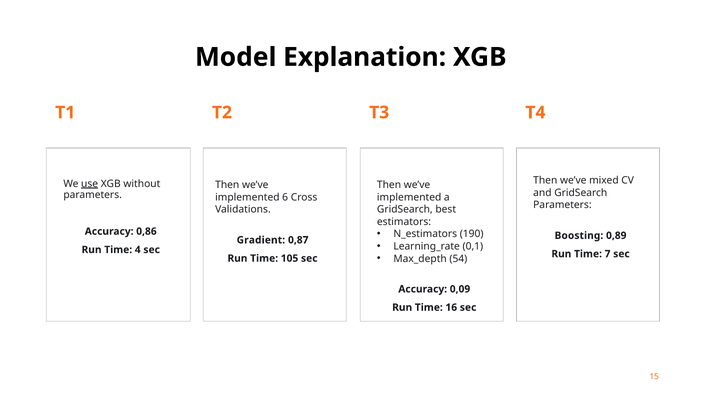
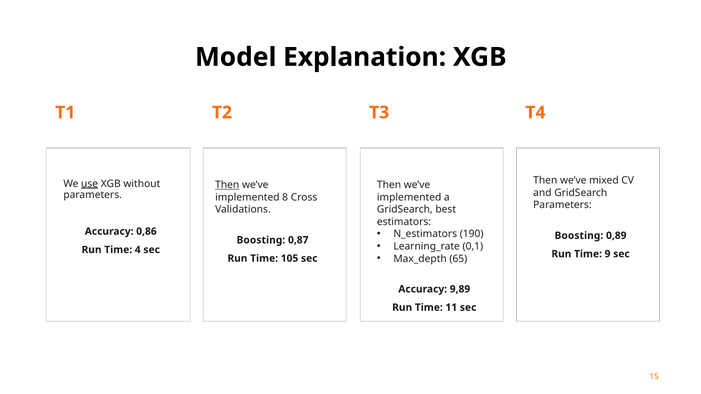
Then underline: none -> present (227, 185)
6: 6 -> 8 (285, 197)
Gradient: Gradient -> Boosting (261, 240)
7: 7 -> 9 (608, 254)
54: 54 -> 65 (458, 259)
0,09: 0,09 -> 9,89 (460, 289)
16: 16 -> 11 (451, 308)
